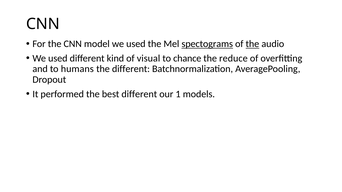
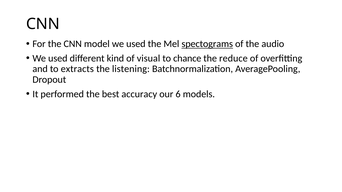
the underline: present -> none (252, 44)
humans: humans -> extracts (77, 69)
the different: different -> listening (131, 69)
best different: different -> accuracy (139, 94)
1: 1 -> 6 (178, 94)
